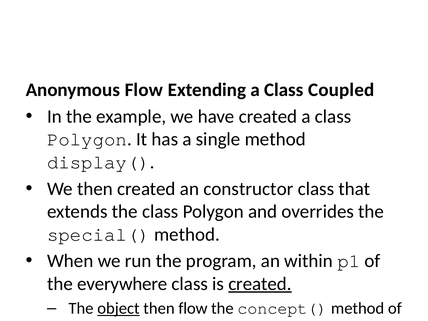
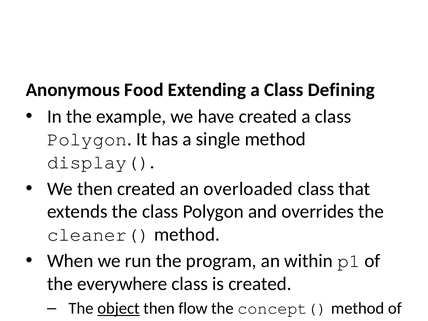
Anonymous Flow: Flow -> Food (144, 90)
Coupled: Coupled -> Defining (341, 90)
constructor: constructor -> overloaded (248, 189)
special(: special( -> cleaner( (98, 234)
created underline: present -> none (260, 284)
